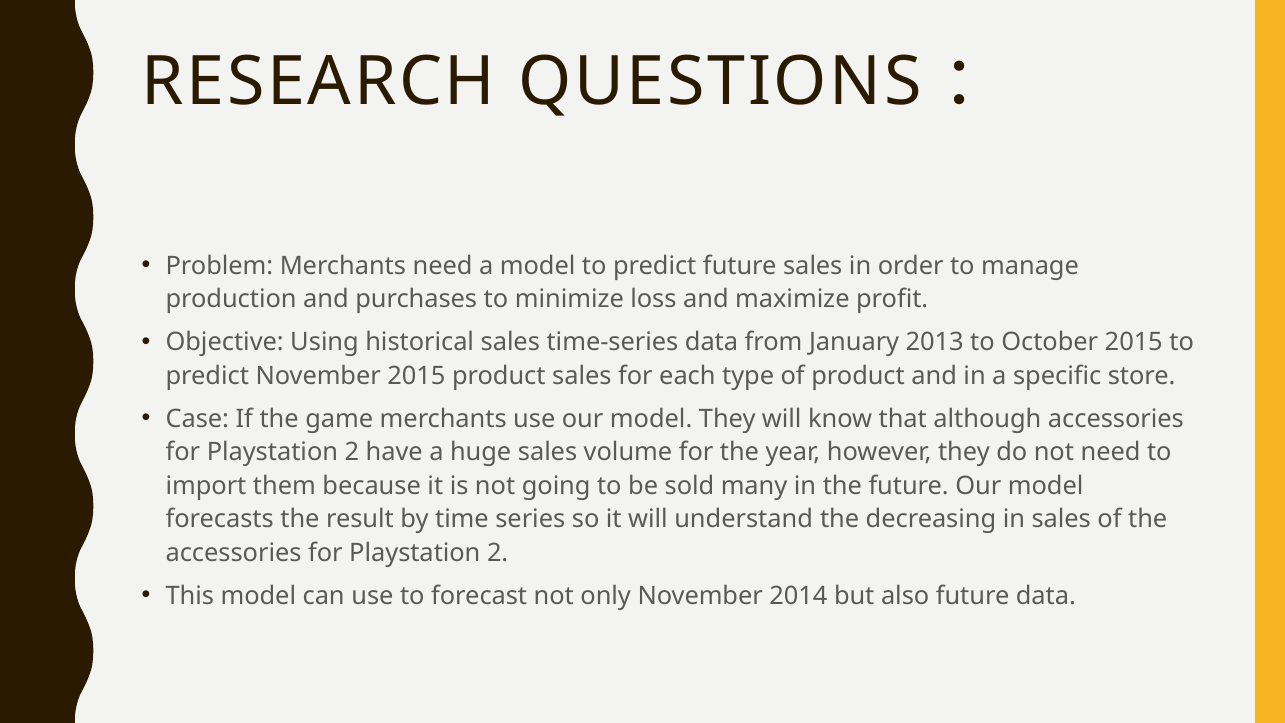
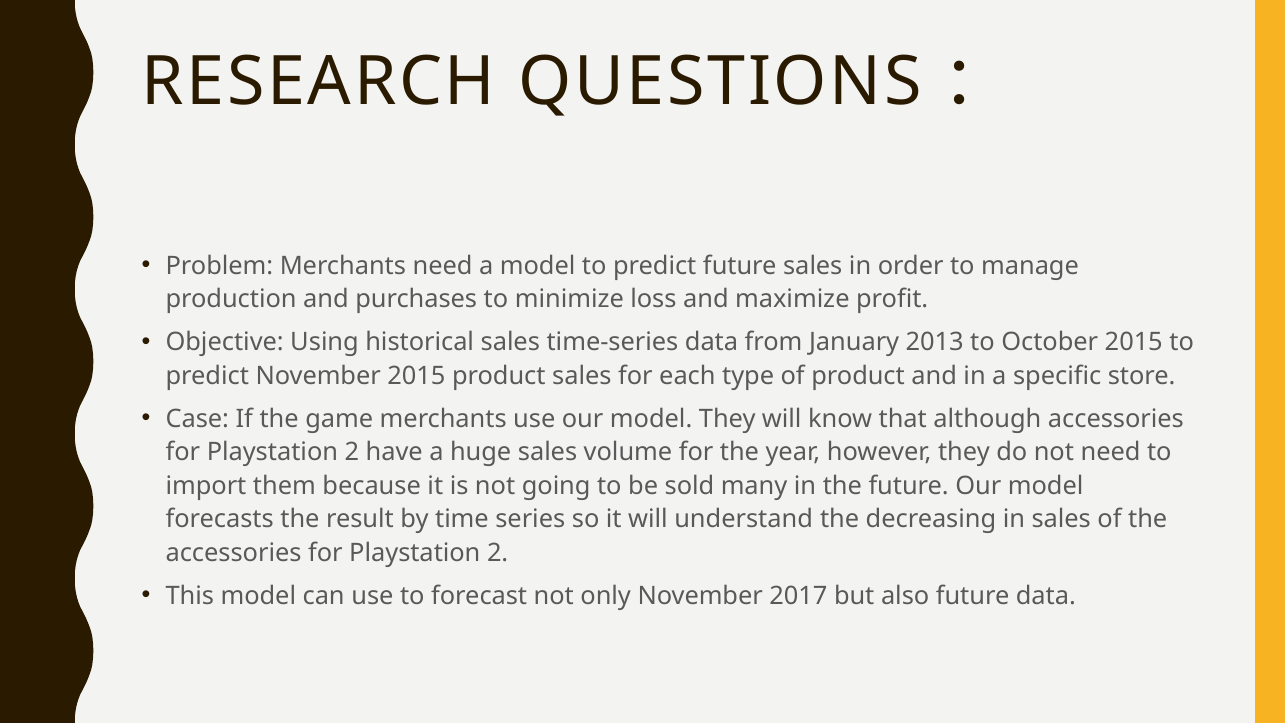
2014: 2014 -> 2017 (798, 596)
